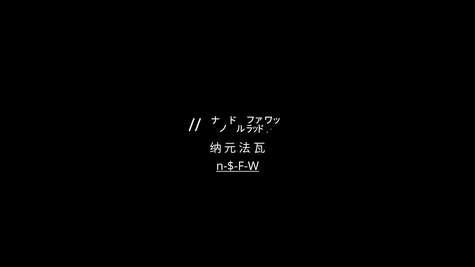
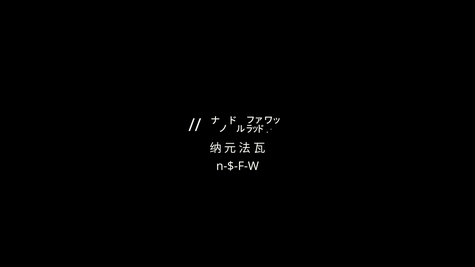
n-$-F-W underline: present -> none (237, 166)
